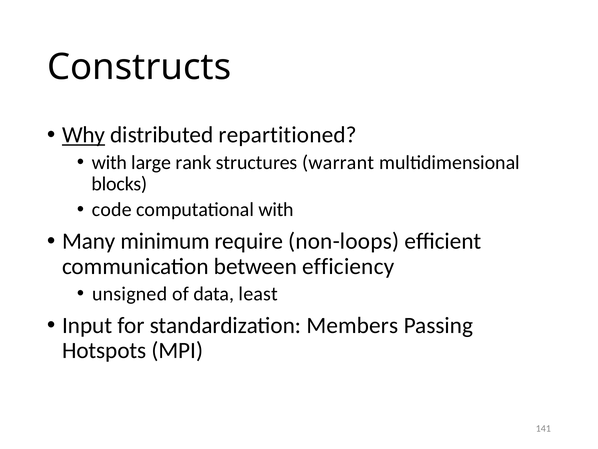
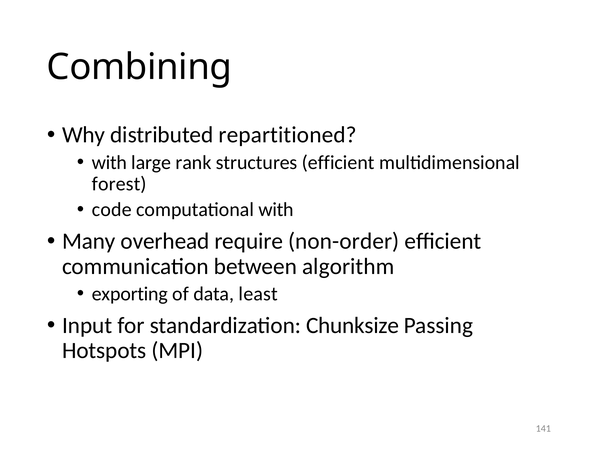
Constructs: Constructs -> Combining (139, 67)
Why underline: present -> none (84, 135)
structures warrant: warrant -> efficient (338, 162)
blocks: blocks -> forest (119, 184)
minimum: minimum -> overhead (165, 241)
non-loops: non-loops -> non-order (344, 241)
efficiency: efficiency -> algorithm (348, 266)
unsigned: unsigned -> exporting (130, 294)
Members: Members -> Chunksize (353, 325)
